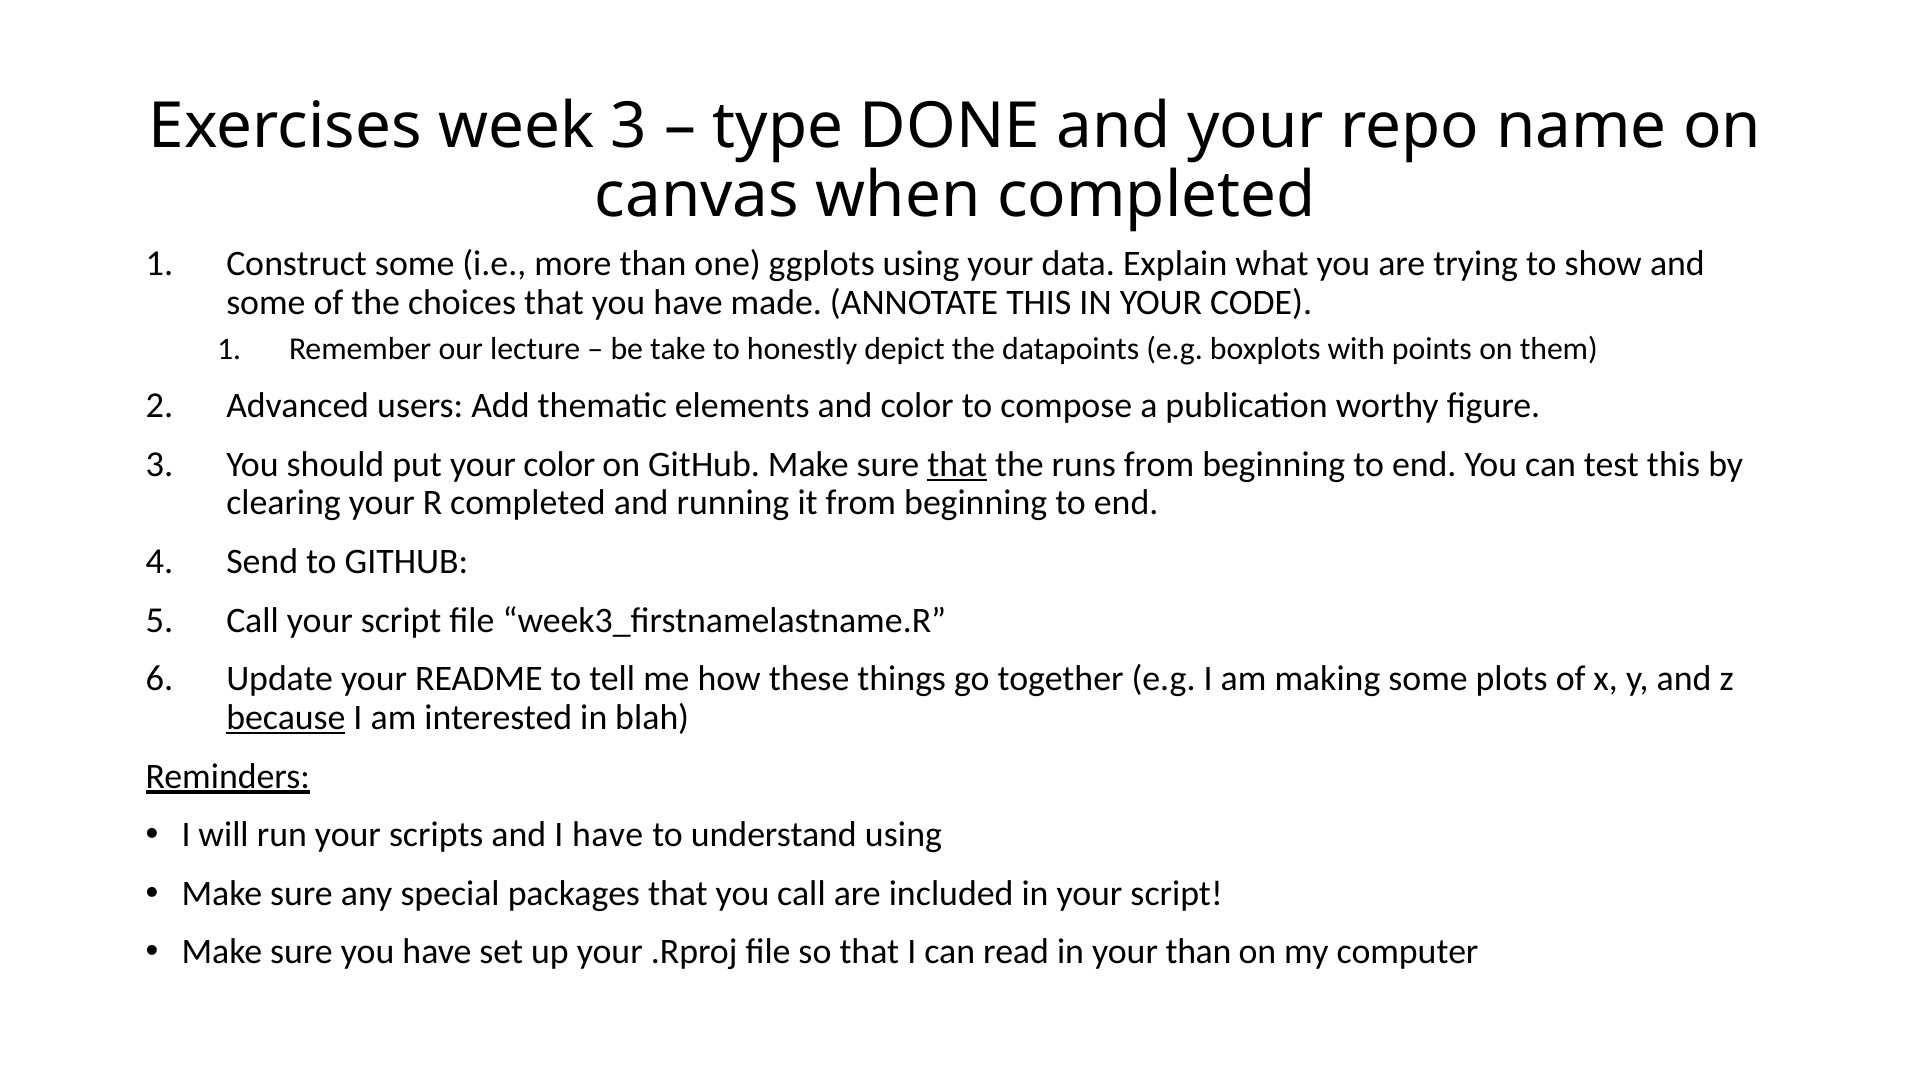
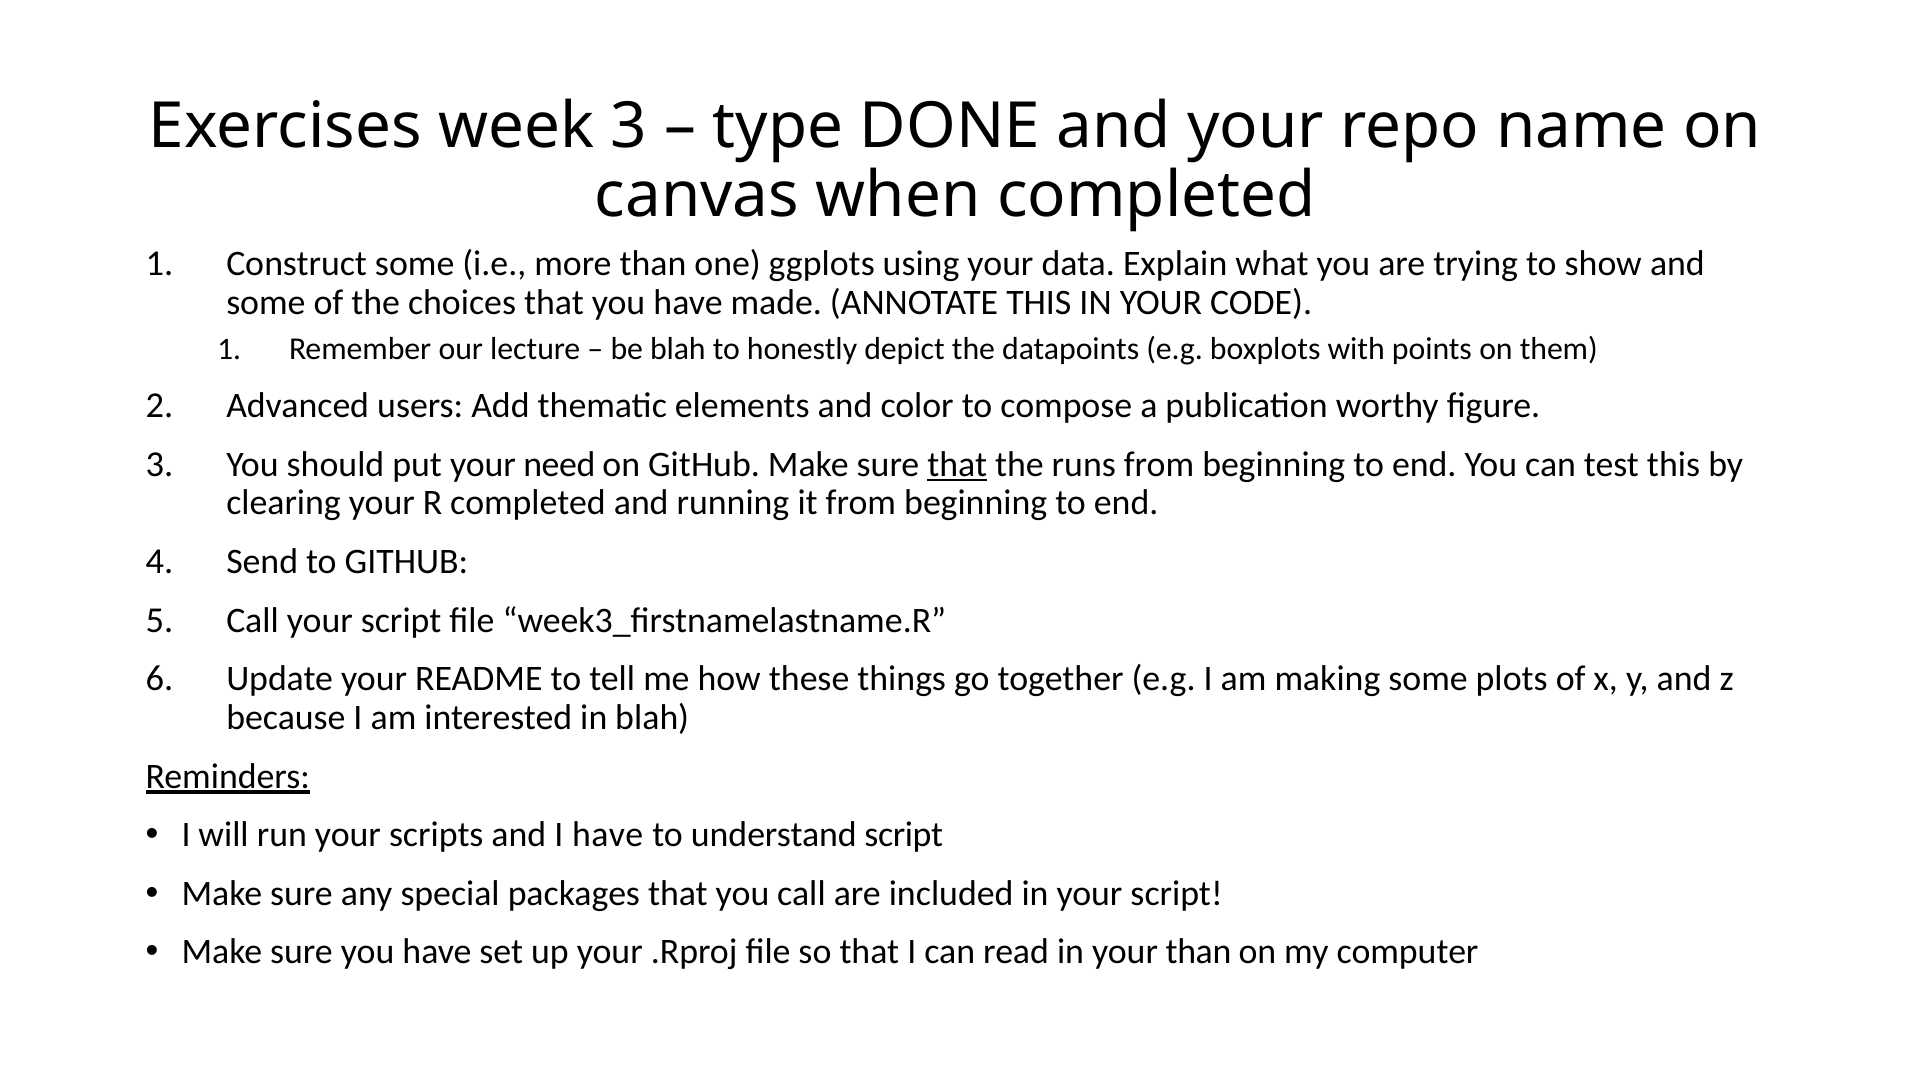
be take: take -> blah (678, 349)
your color: color -> need (559, 464)
because underline: present -> none (286, 718)
understand using: using -> script (904, 835)
